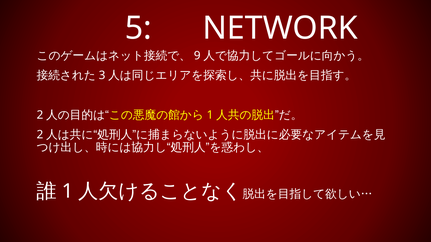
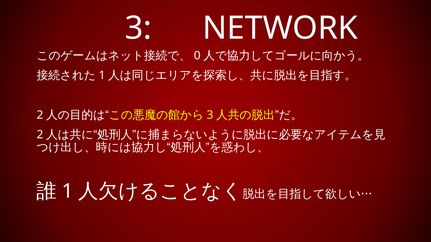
5: 5 -> 3 (138, 28)
9: 9 -> 0 (197, 56)
3: 3 -> 1 (102, 76)
1: 1 -> 3 (210, 115)
